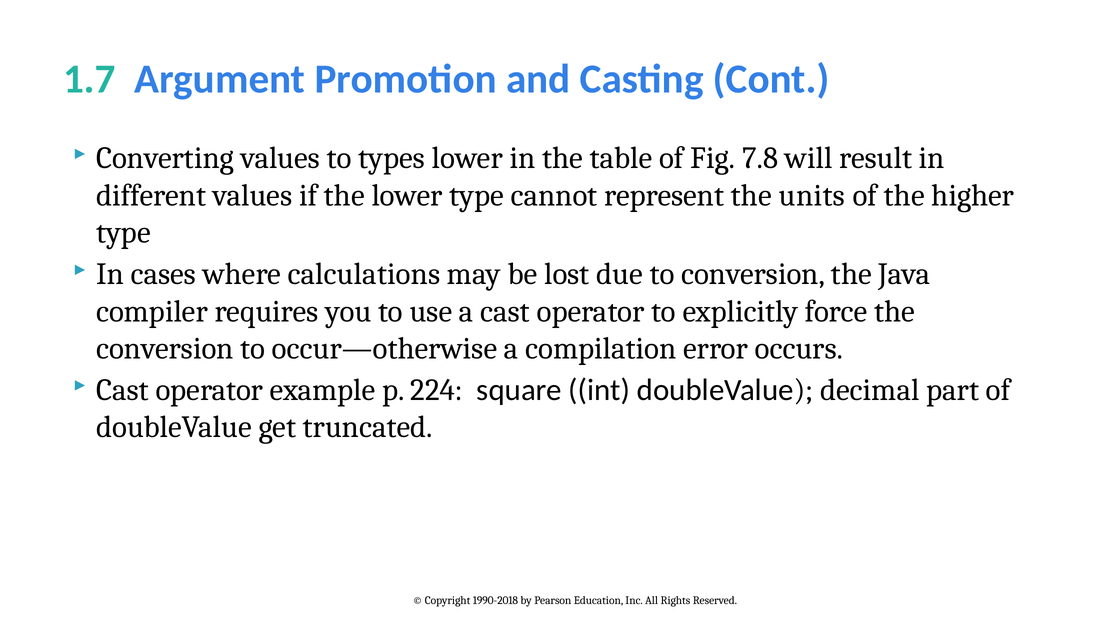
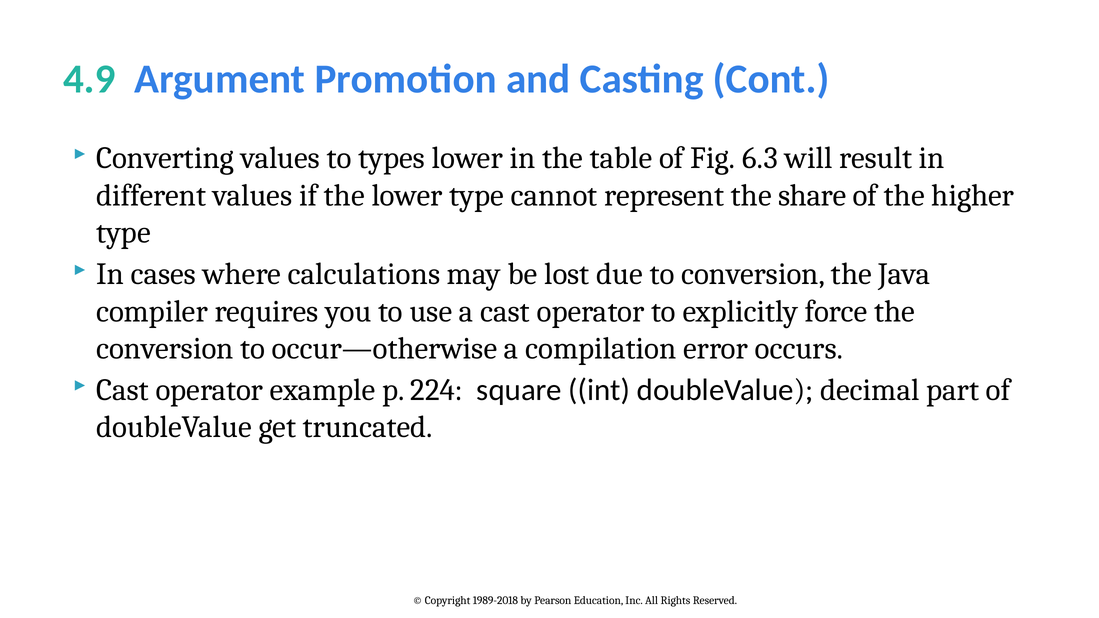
1.7: 1.7 -> 4.9 (89, 79)
7.8: 7.8 -> 6.3 (760, 158)
units: units -> share (812, 195)
1990-2018: 1990-2018 -> 1989-2018 (495, 600)
